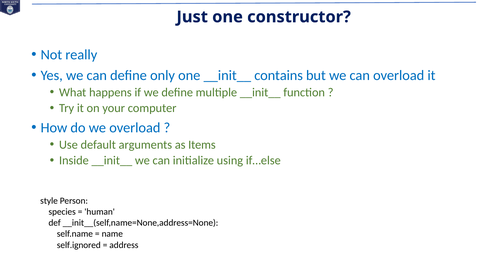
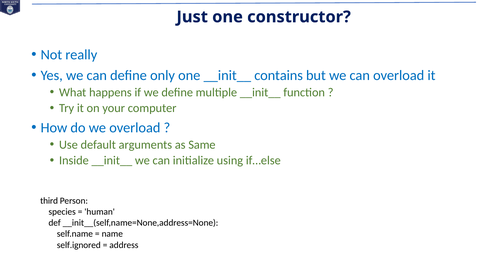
Items: Items -> Same (202, 144)
style: style -> third (49, 200)
